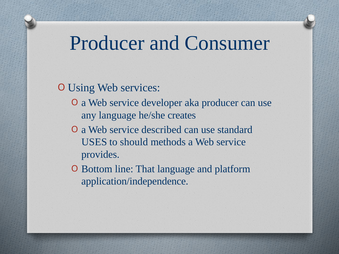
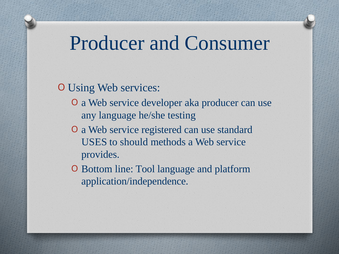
creates: creates -> testing (182, 115)
described: described -> registered (162, 130)
That: That -> Tool (145, 169)
